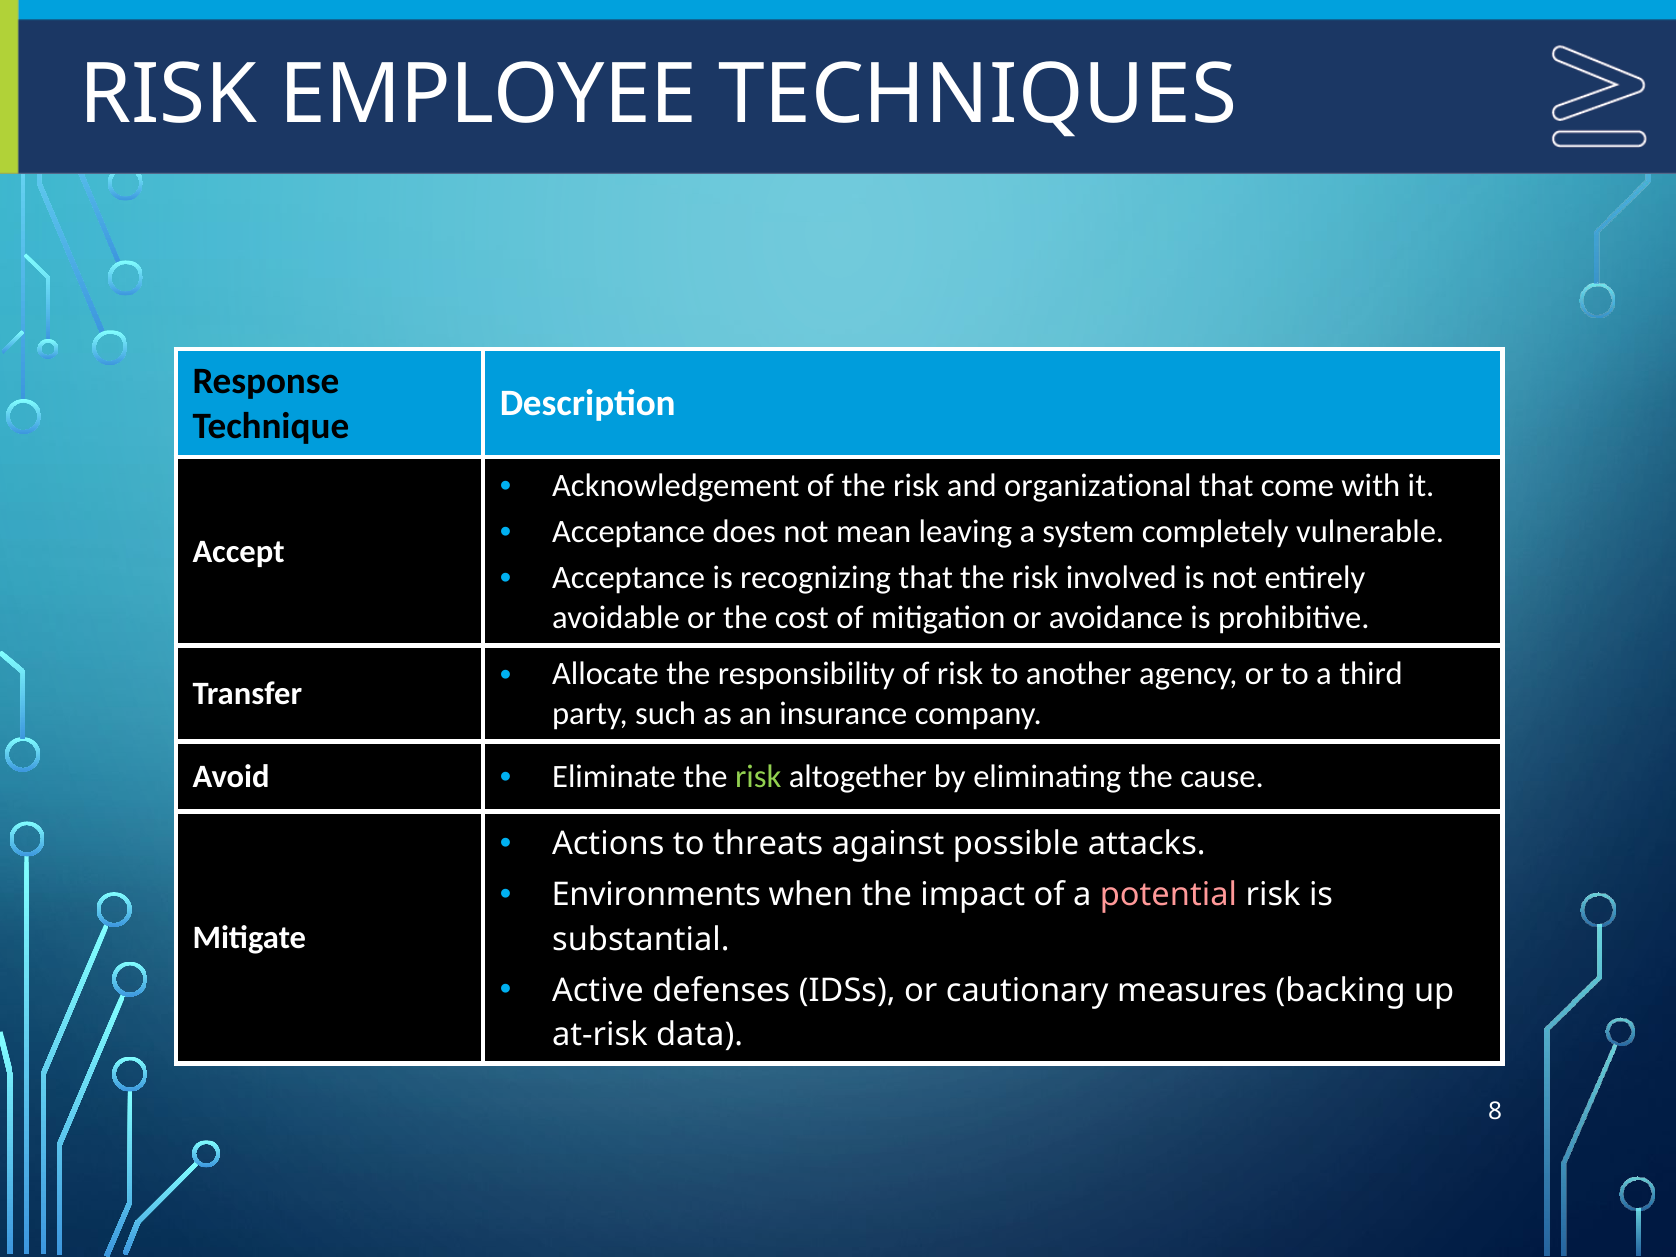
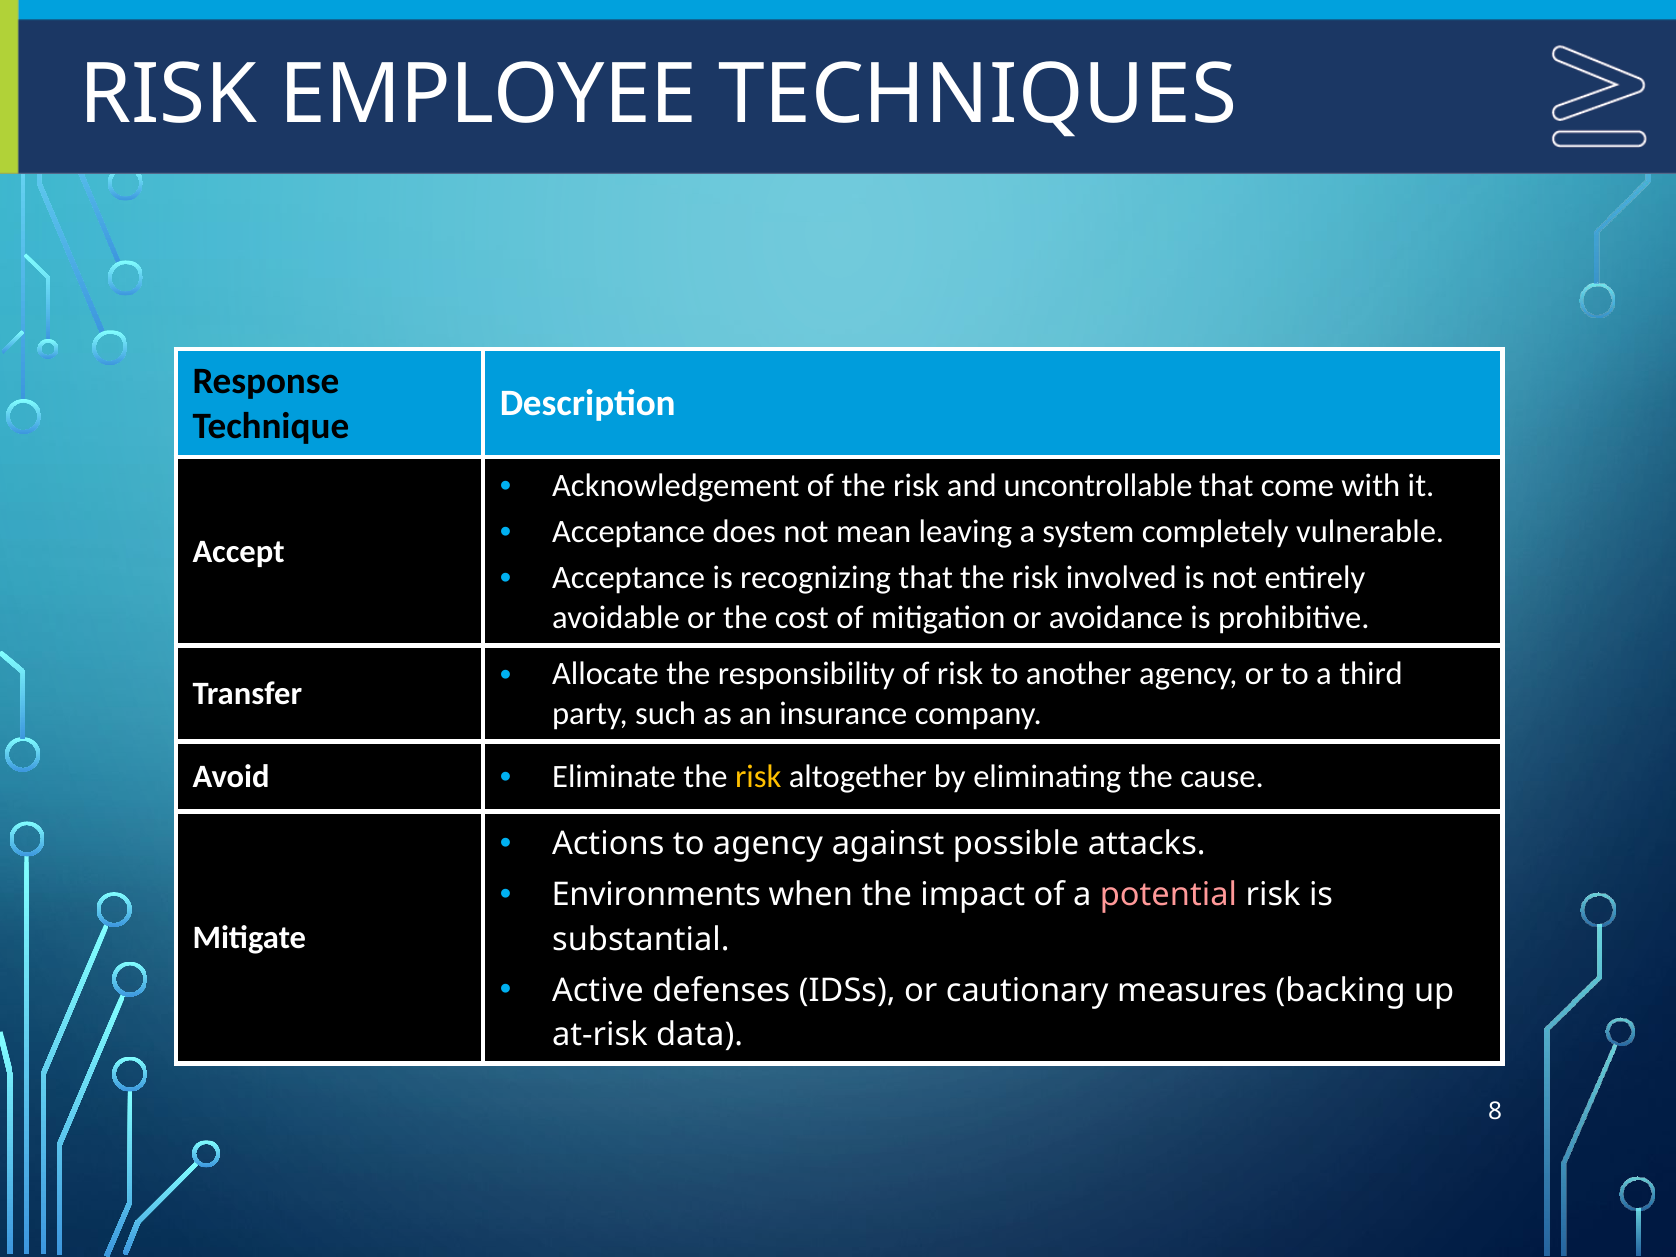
organizational: organizational -> uncontrollable (1098, 486)
risk colour: light green -> yellow (758, 777)
to threats: threats -> agency (768, 844)
